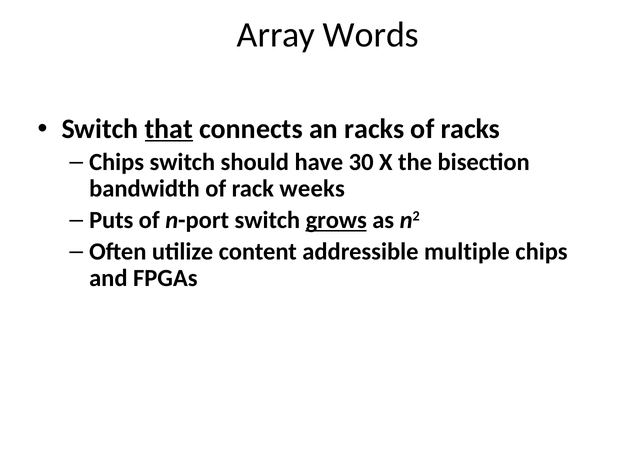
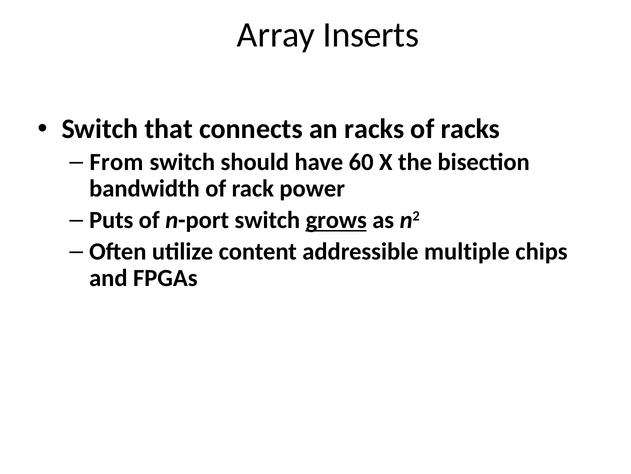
Words: Words -> Inserts (371, 35)
that underline: present -> none (169, 129)
Chips: Chips -> From (116, 162)
30: 30 -> 60 (361, 162)
weeks: weeks -> power (312, 188)
